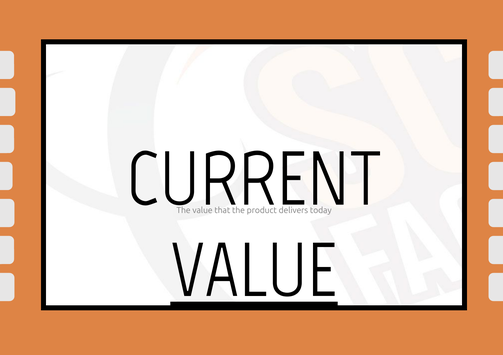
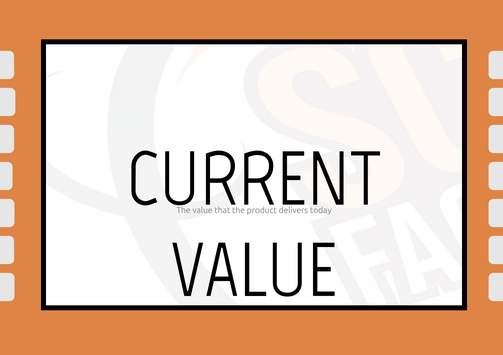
VALUE underline: present -> none (254, 271)
